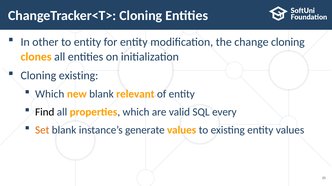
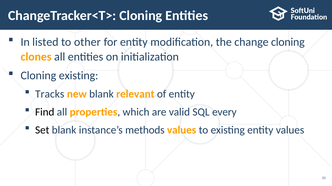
other: other -> listed (45, 42)
to entity: entity -> other (87, 42)
Which: Which -> Tracks (50, 94)
Set colour: orange -> black (42, 131)
generate: generate -> methods (145, 131)
